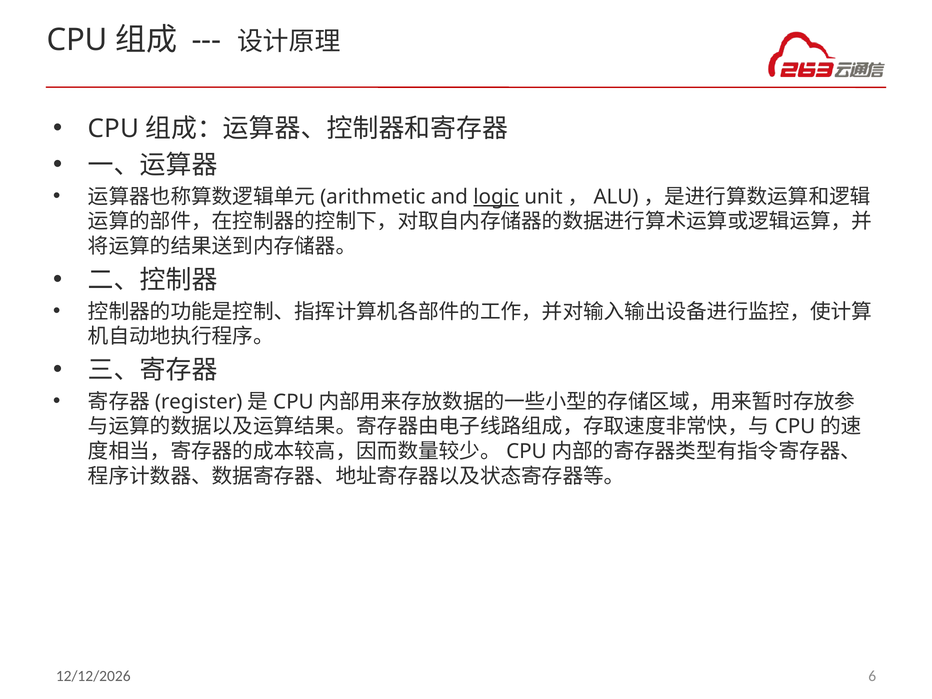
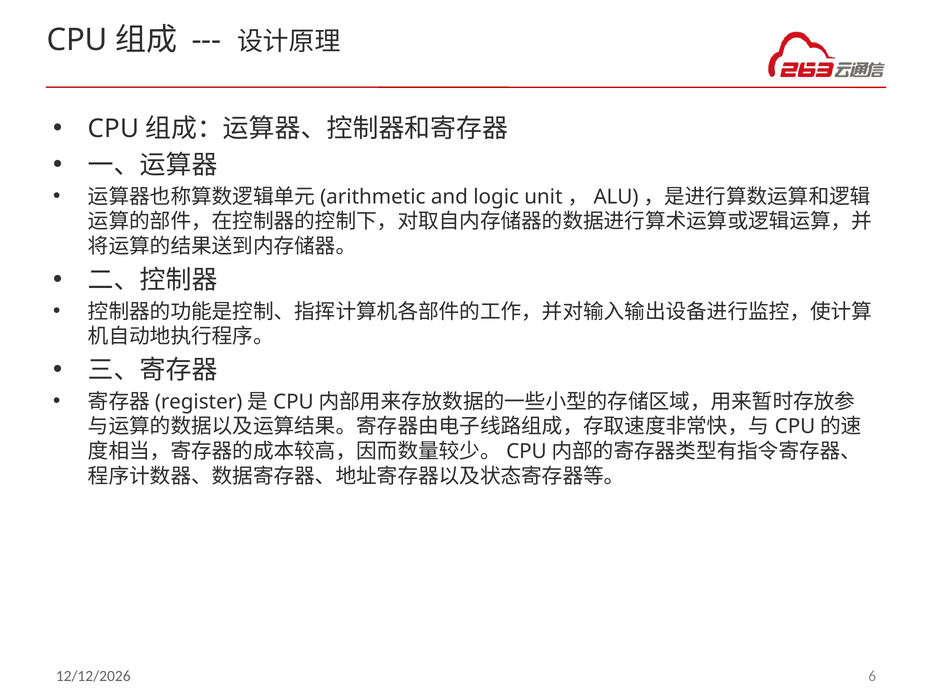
logic underline: present -> none (496, 197)
